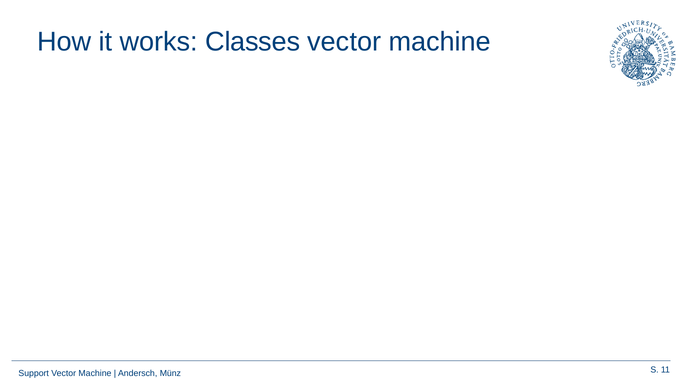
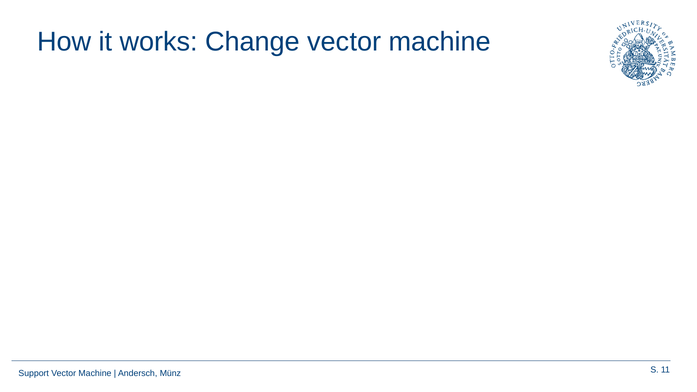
Classes: Classes -> Change (253, 42)
